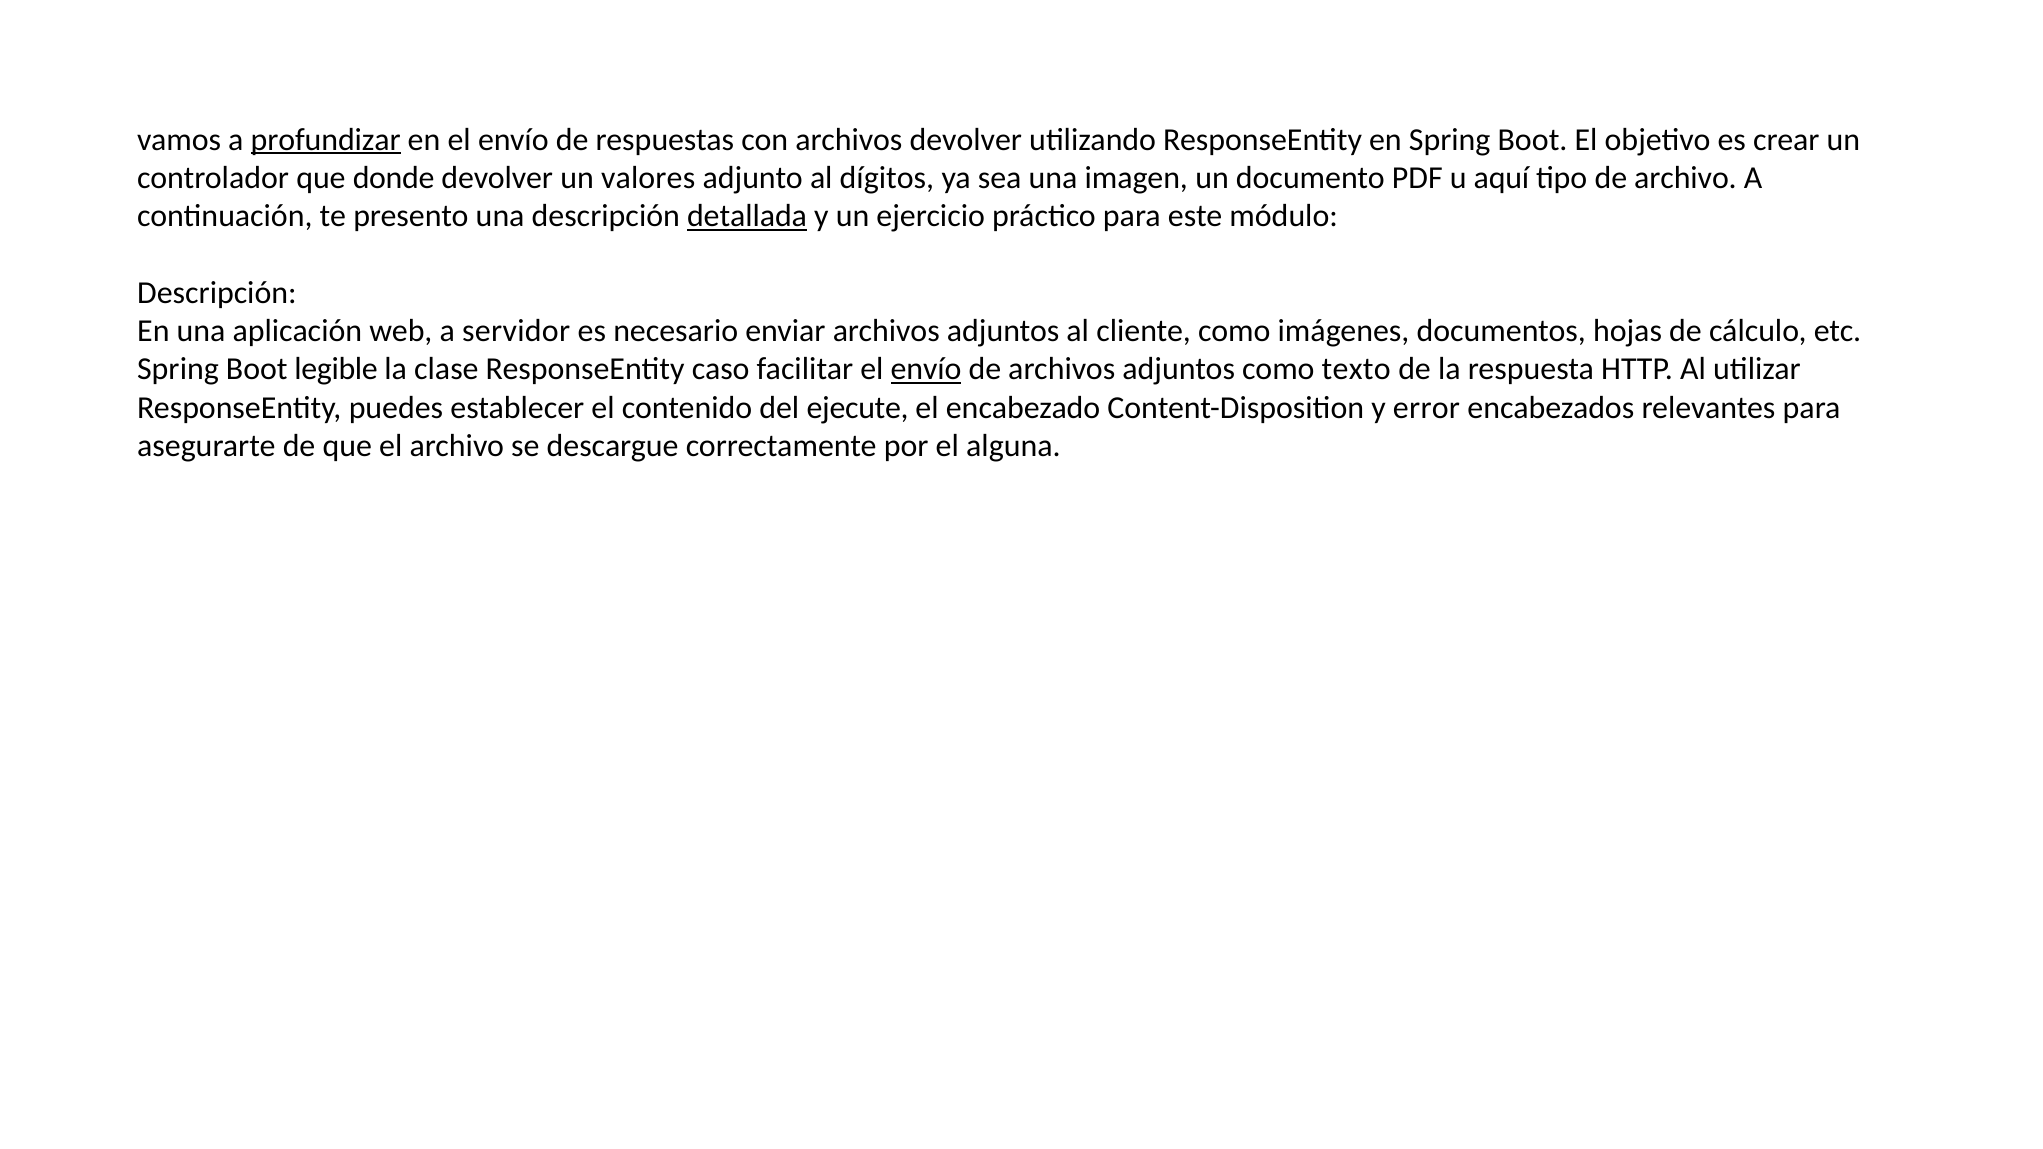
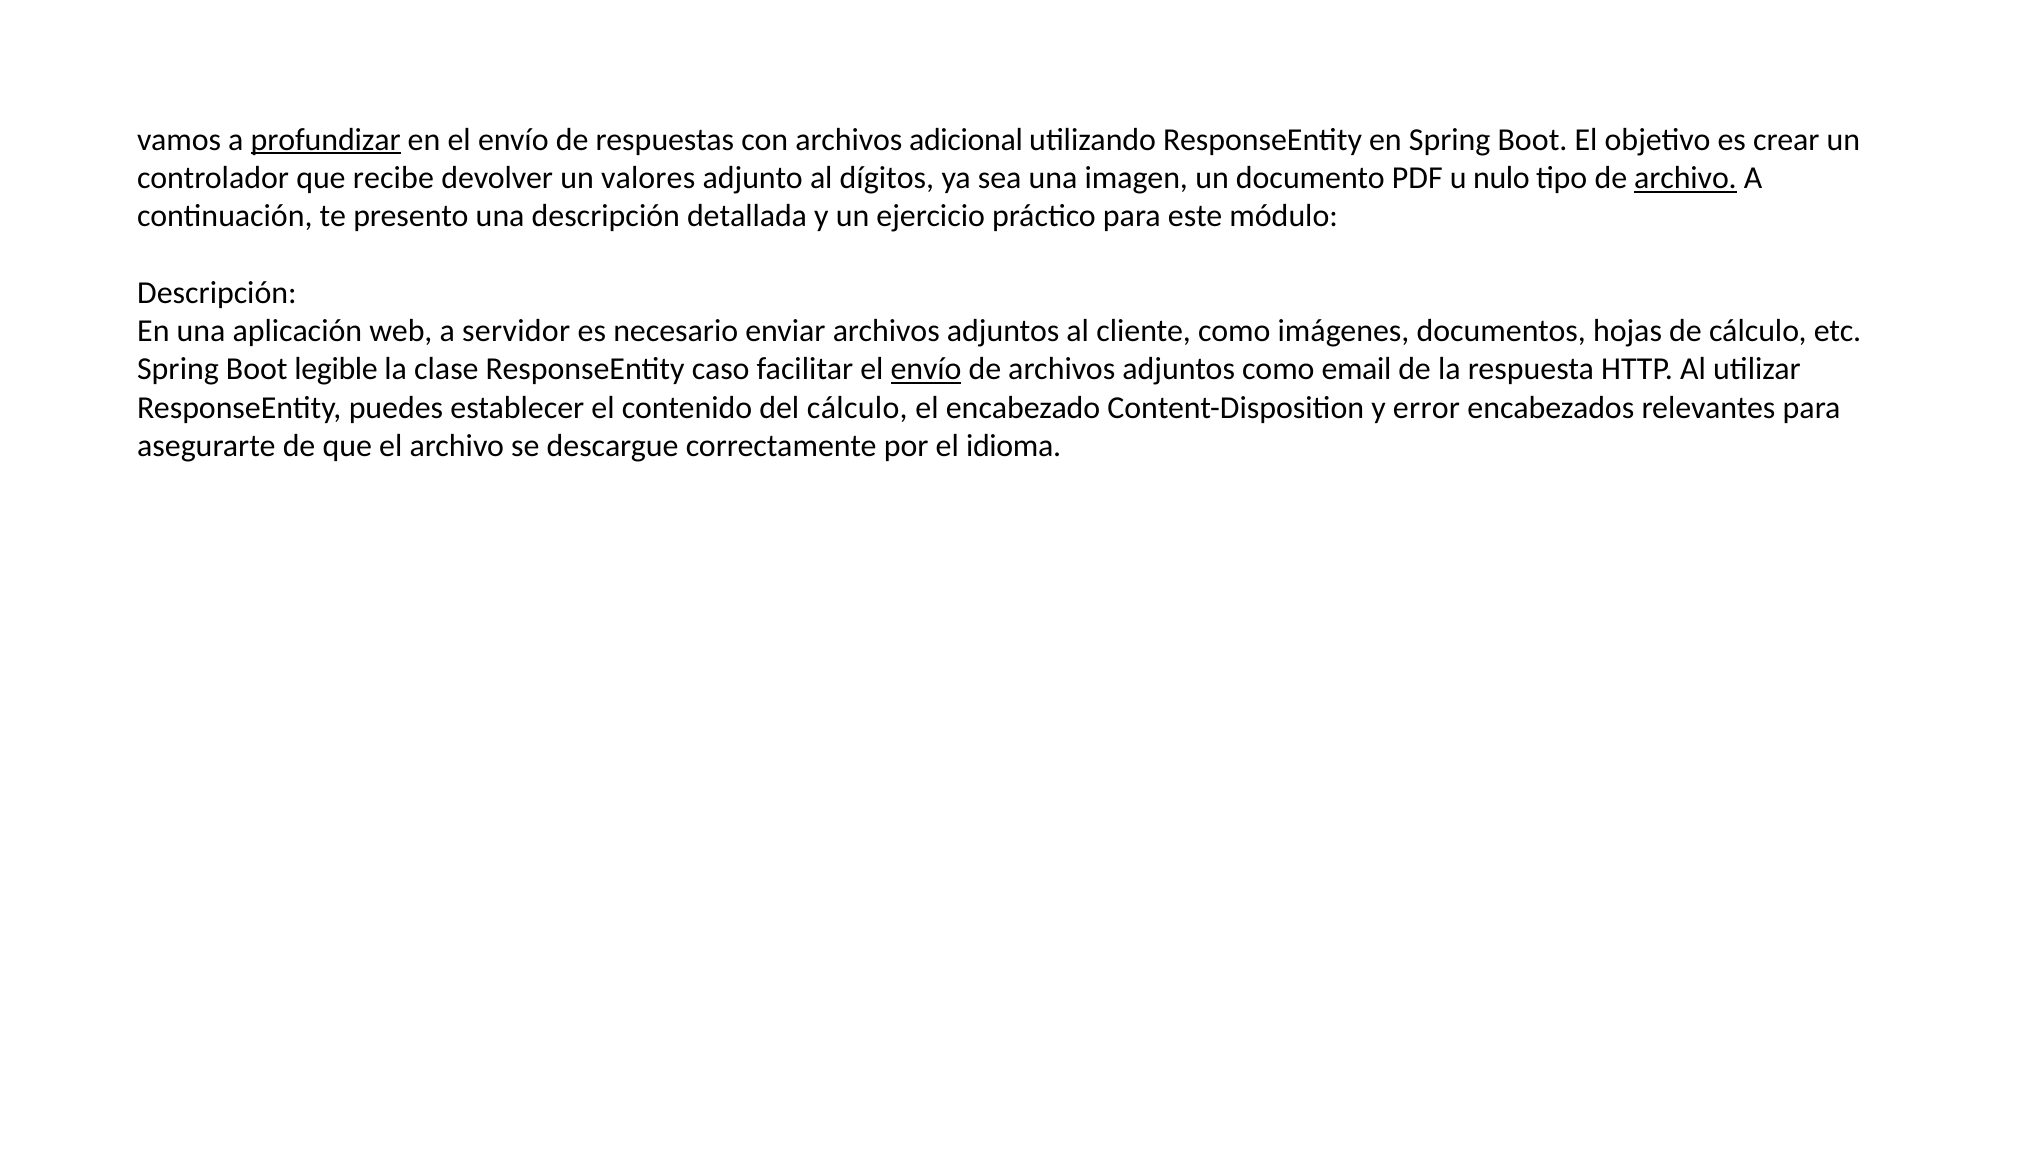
archivos devolver: devolver -> adicional (966, 140)
donde: donde -> recibe (393, 178)
aquí: aquí -> nulo (1501, 178)
archivo underline: none -> present (1685, 178)
detallada underline: present -> none (747, 216)
texto: texto -> email (1357, 369)
del ejecute: ejecute -> cálculo (857, 408)
alguna: alguna -> idioma (1014, 446)
